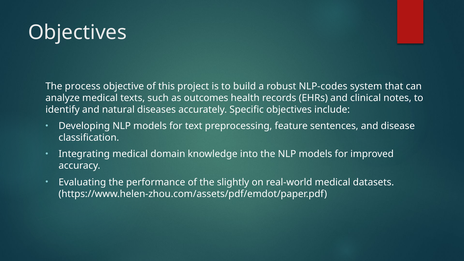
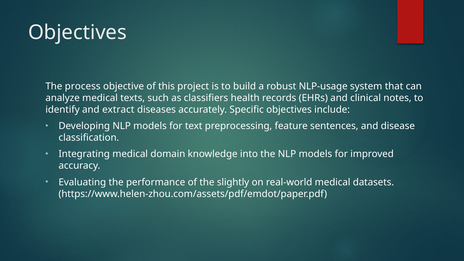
NLP-codes: NLP-codes -> NLP-usage (323, 86)
outcomes: outcomes -> classifiers (206, 98)
natural: natural -> extract (118, 110)
